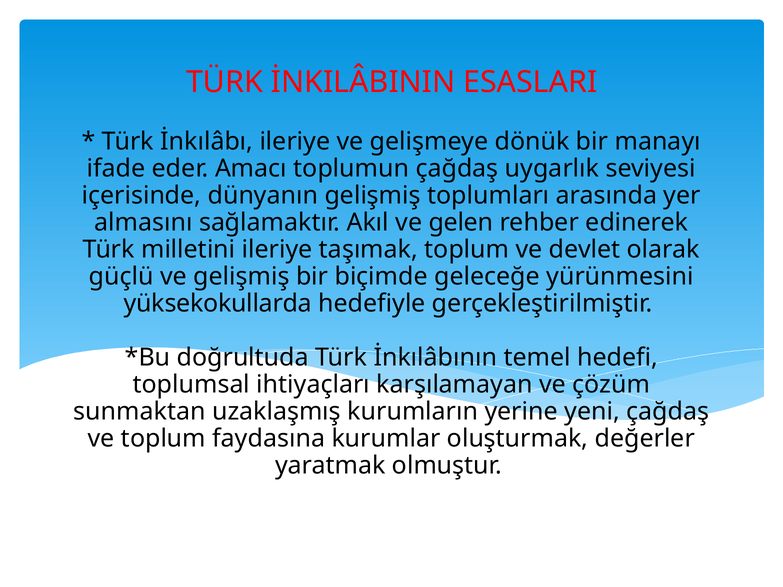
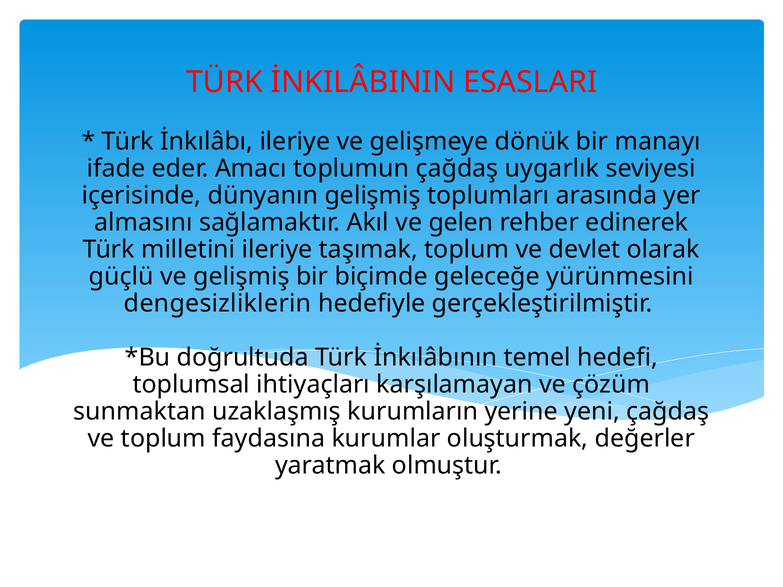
yüksekokullarda: yüksekokullarda -> dengesizliklerin (218, 304)
